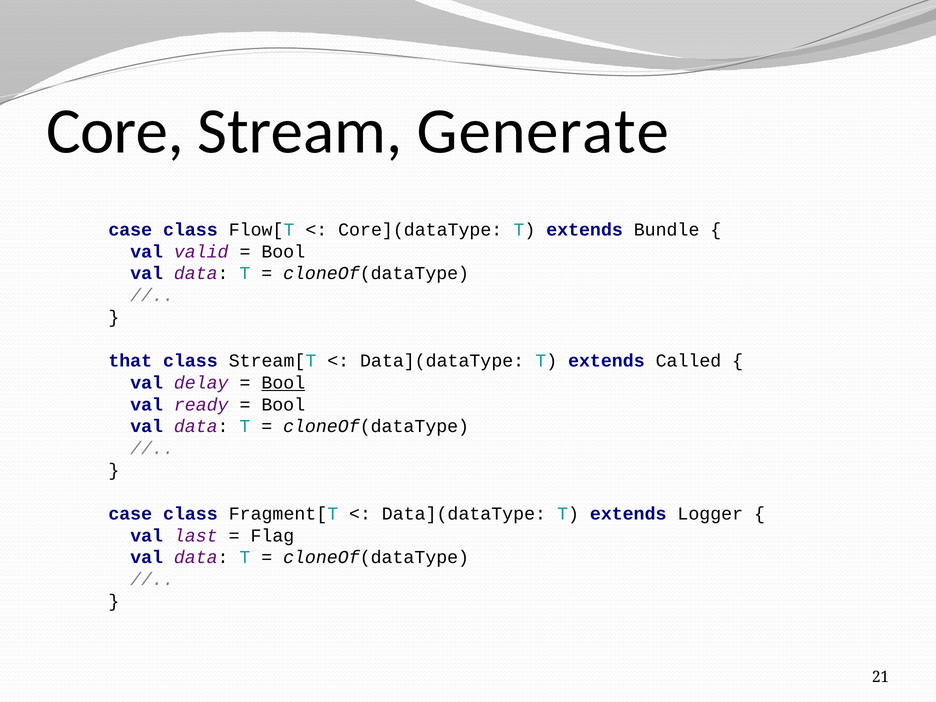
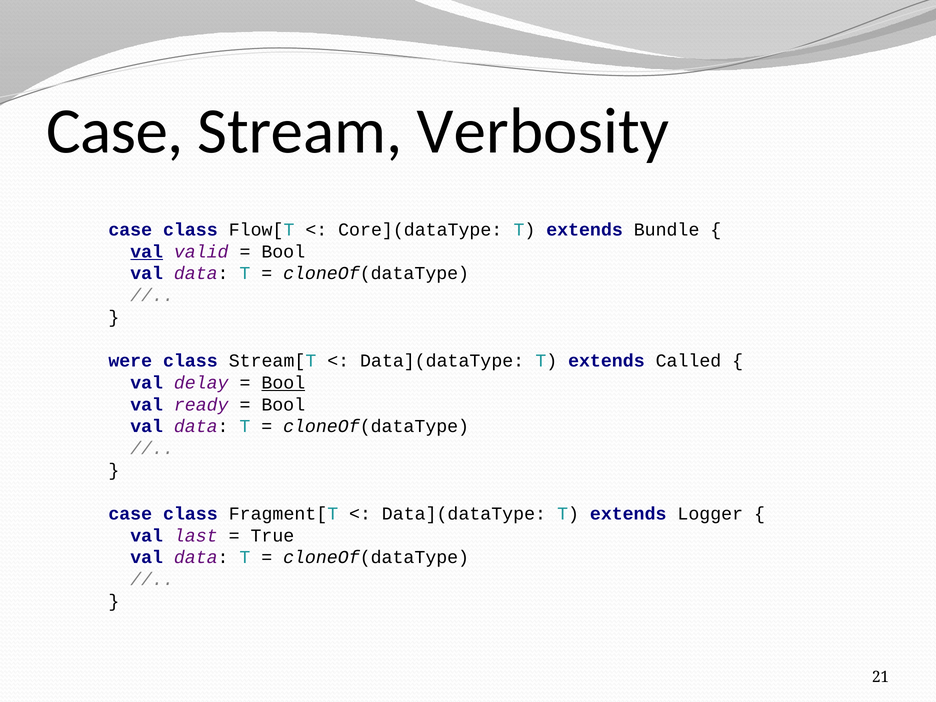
Core: Core -> Case (115, 131)
Generate: Generate -> Verbosity (543, 131)
val underline: none -> present (147, 252)
that: that -> were (130, 361)
Flag: Flag -> True (272, 536)
